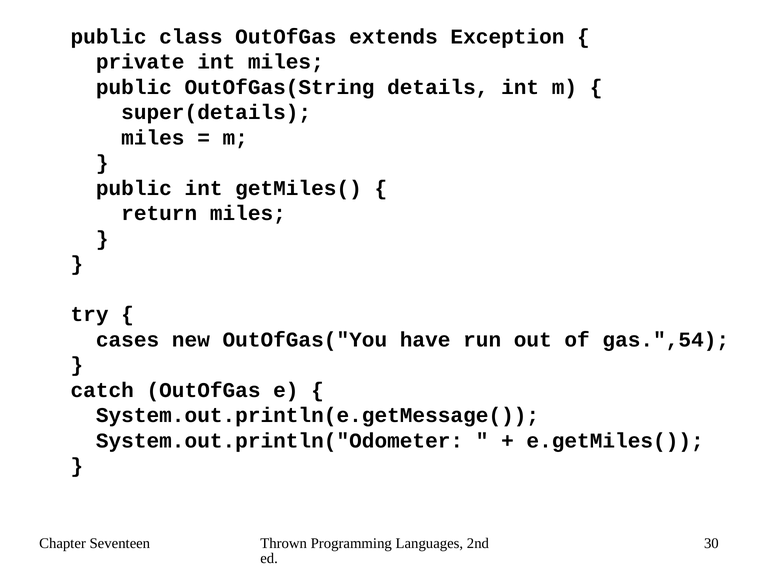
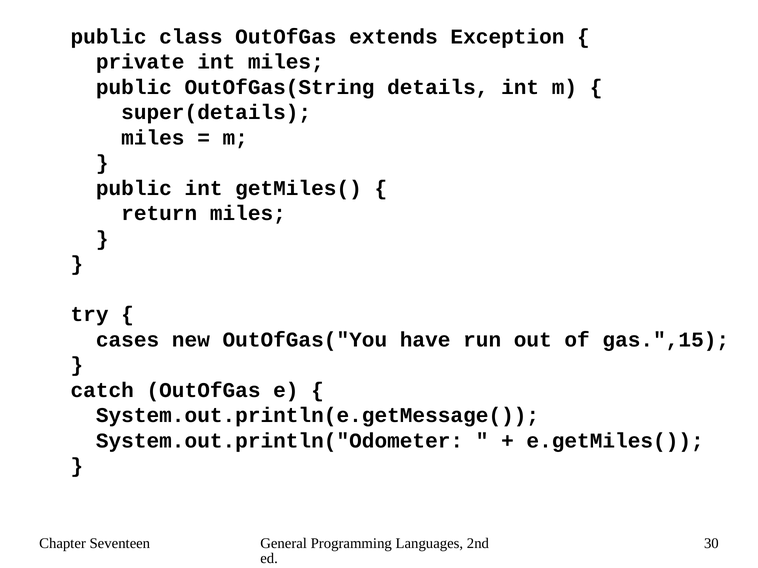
gas.",54: gas.",54 -> gas.",15 (666, 340)
Thrown: Thrown -> General (284, 544)
